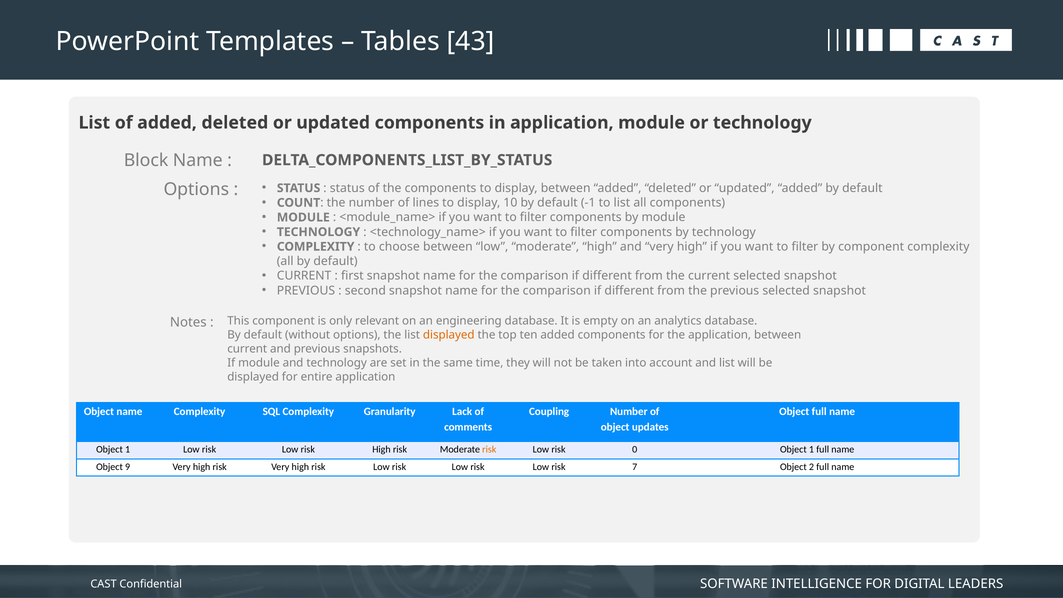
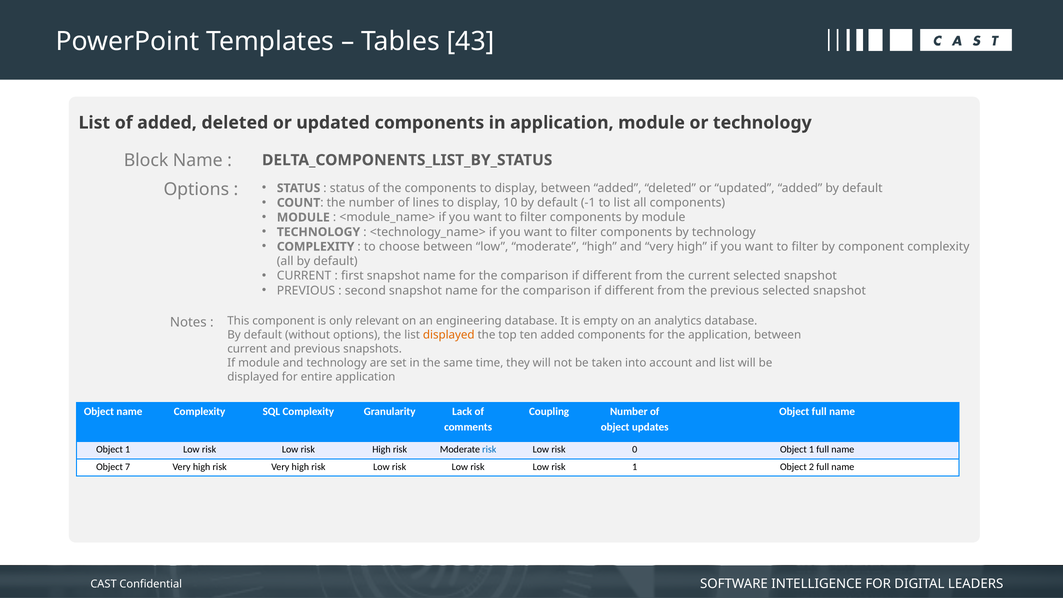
risk colour: orange -> blue (489, 449)
9: 9 -> 7 (128, 467)
risk 7: 7 -> 1 (635, 467)
